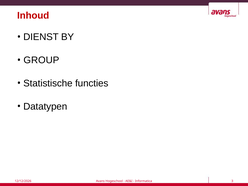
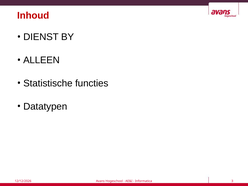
GROUP: GROUP -> ALLEEN (41, 60)
